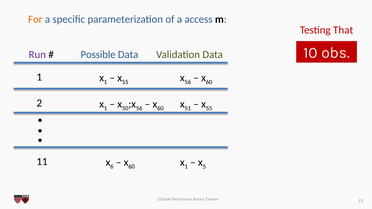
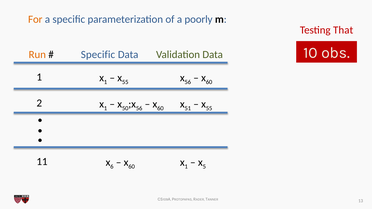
access: access -> poorly (199, 19)
Possible: Possible -> Specific (98, 55)
Run colour: purple -> orange (37, 55)
